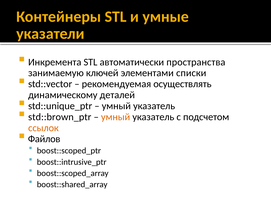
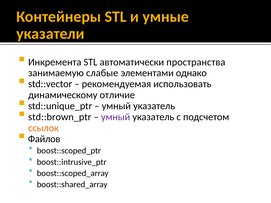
ключей: ключей -> слабые (102, 73)
списки: списки -> однако (191, 73)
осуществлять: осуществлять -> использовать (182, 84)
деталей: деталей -> отличие (117, 95)
умный colour: orange -> purple (116, 117)
